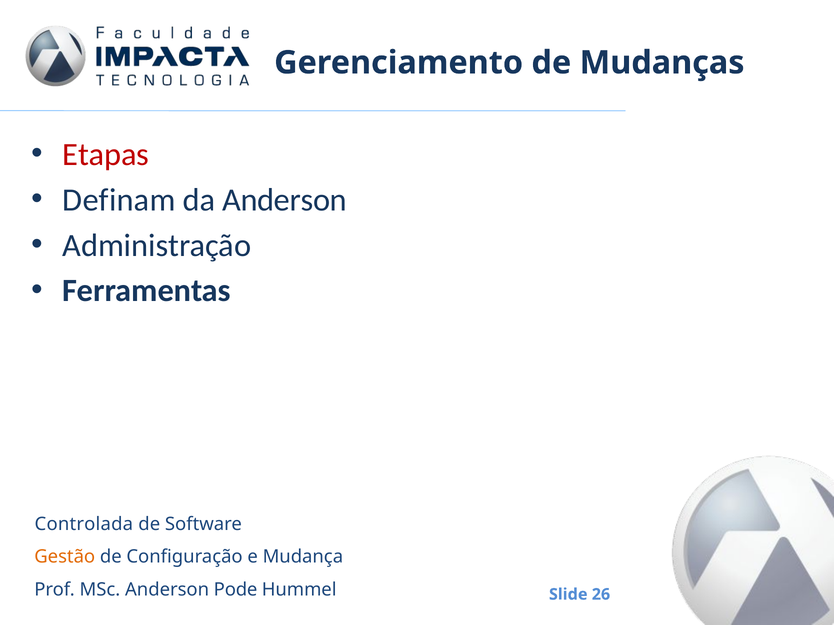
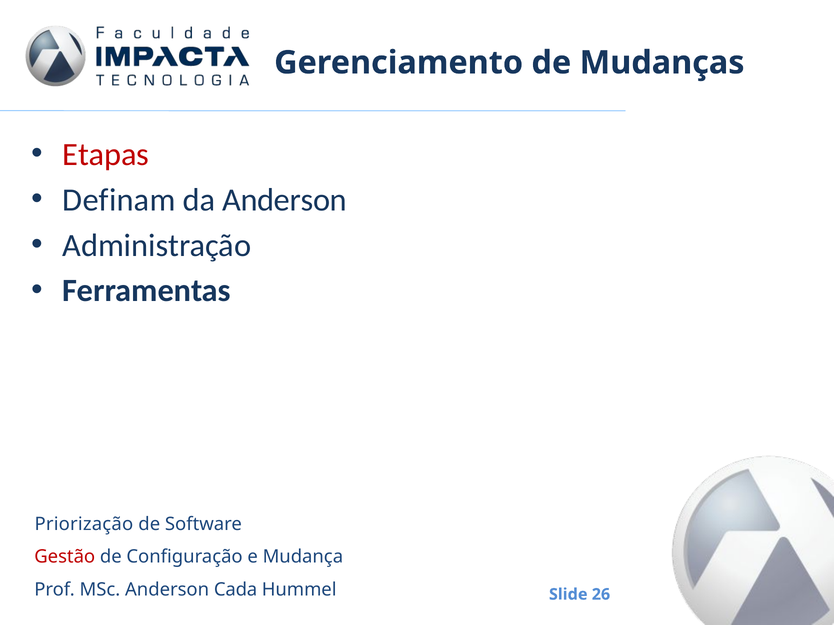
Controlada: Controlada -> Priorização (84, 525)
Gestão colour: orange -> red (65, 557)
Pode: Pode -> Cada (236, 590)
